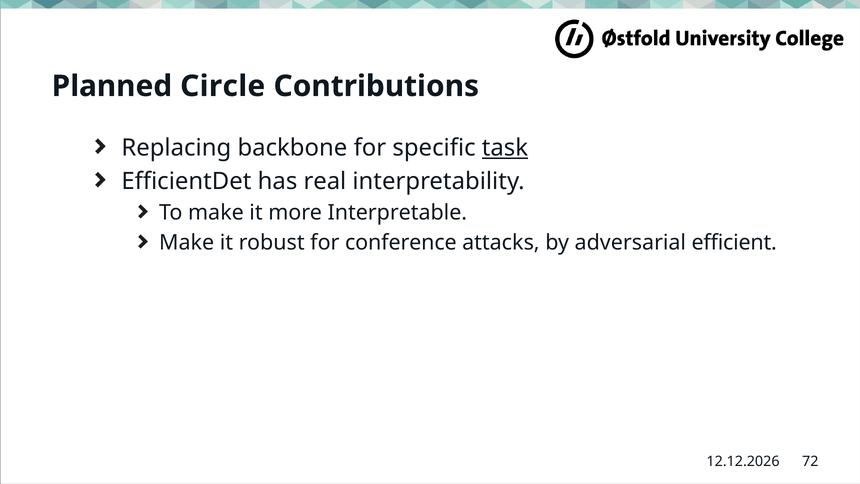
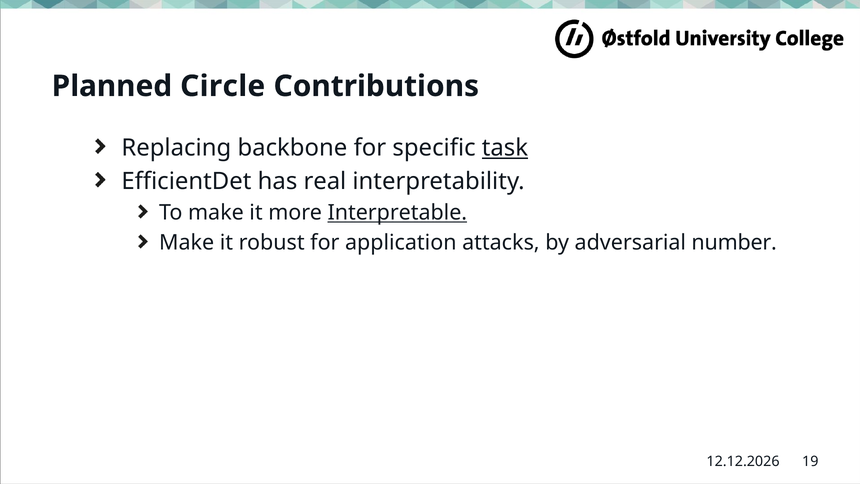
Interpretable underline: none -> present (397, 213)
conference: conference -> application (401, 243)
efficient: efficient -> number (734, 243)
72: 72 -> 19 (810, 461)
